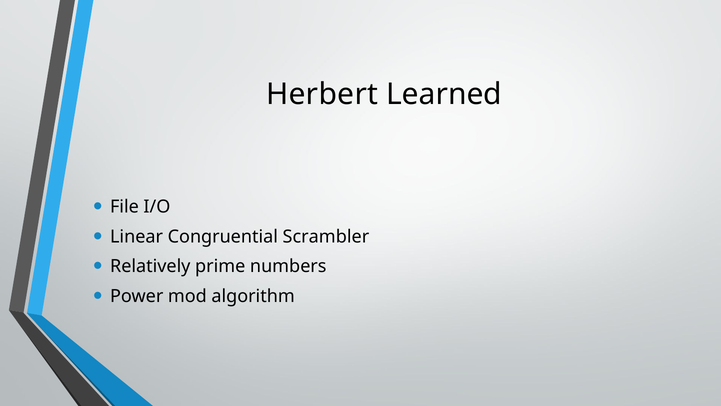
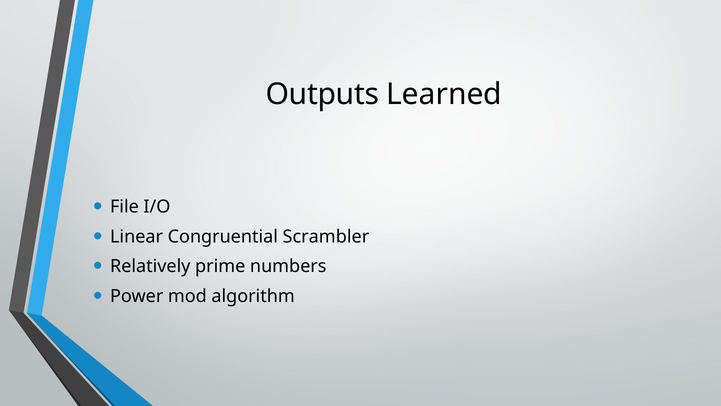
Herbert: Herbert -> Outputs (322, 94)
